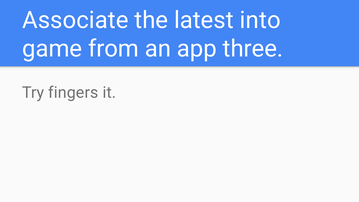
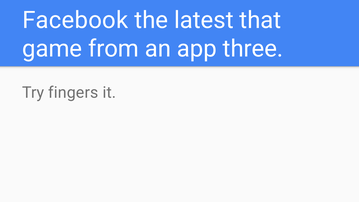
Associate: Associate -> Facebook (75, 20)
into: into -> that (260, 20)
